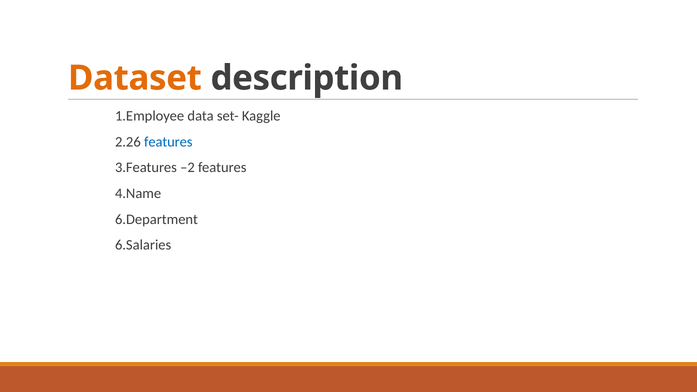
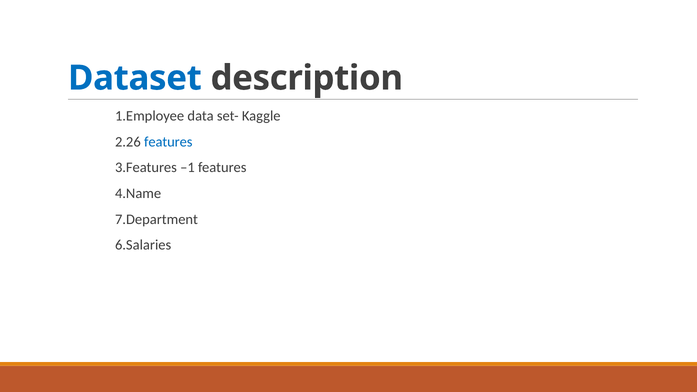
Dataset colour: orange -> blue (135, 78)
–2: –2 -> –1 (187, 168)
6.Department: 6.Department -> 7.Department (156, 219)
